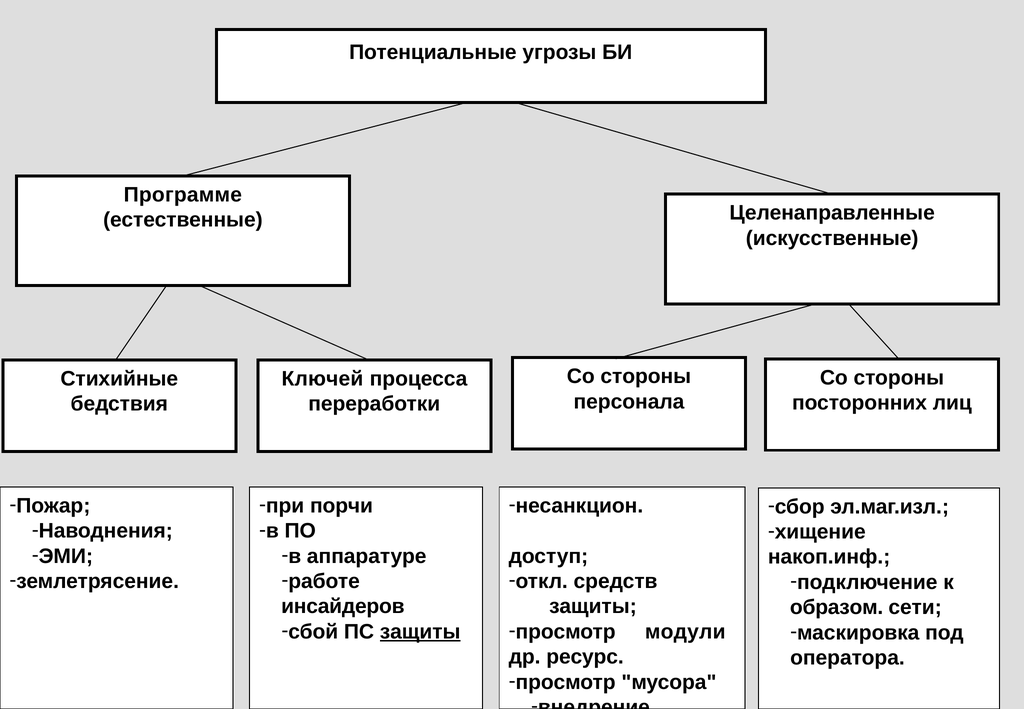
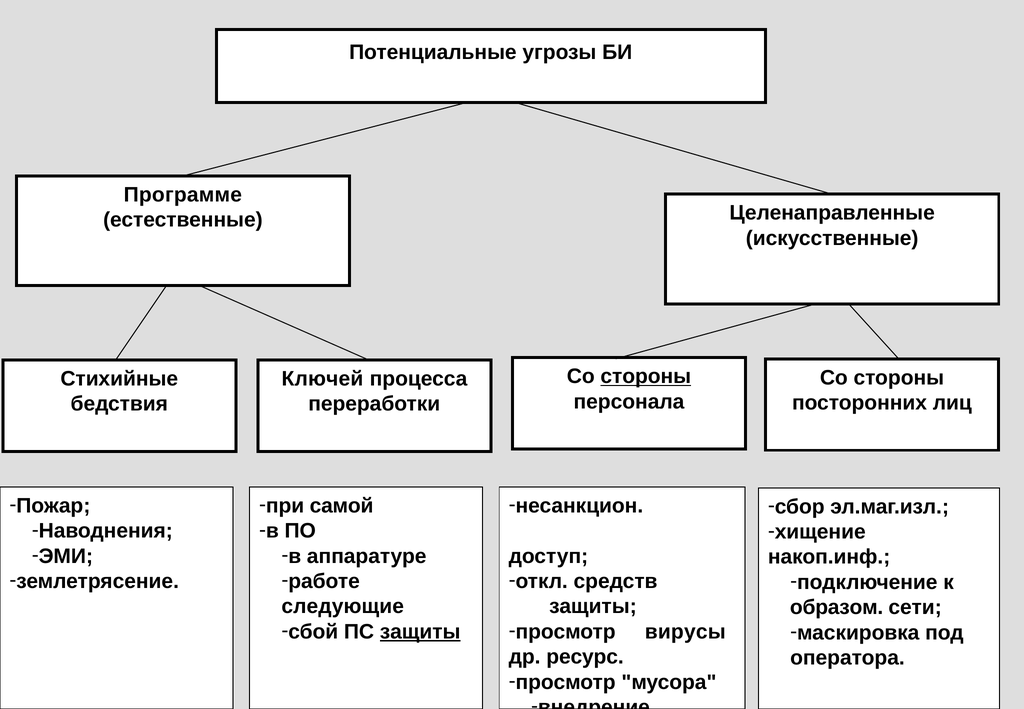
стороны underline: none -> present (646, 376)
порчи: порчи -> самой (342, 506)
инсайдеров: инсайдеров -> следующие (343, 606)
модули: модули -> вирусы (685, 632)
